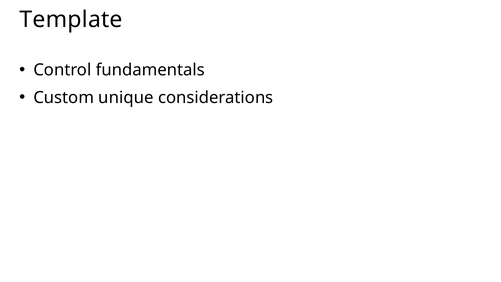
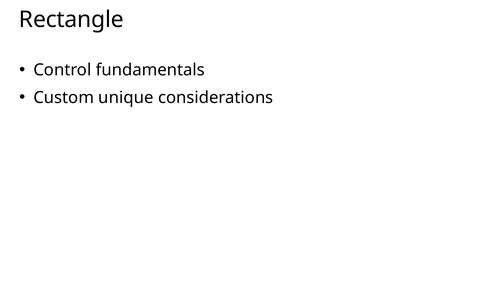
Template: Template -> Rectangle (71, 19)
